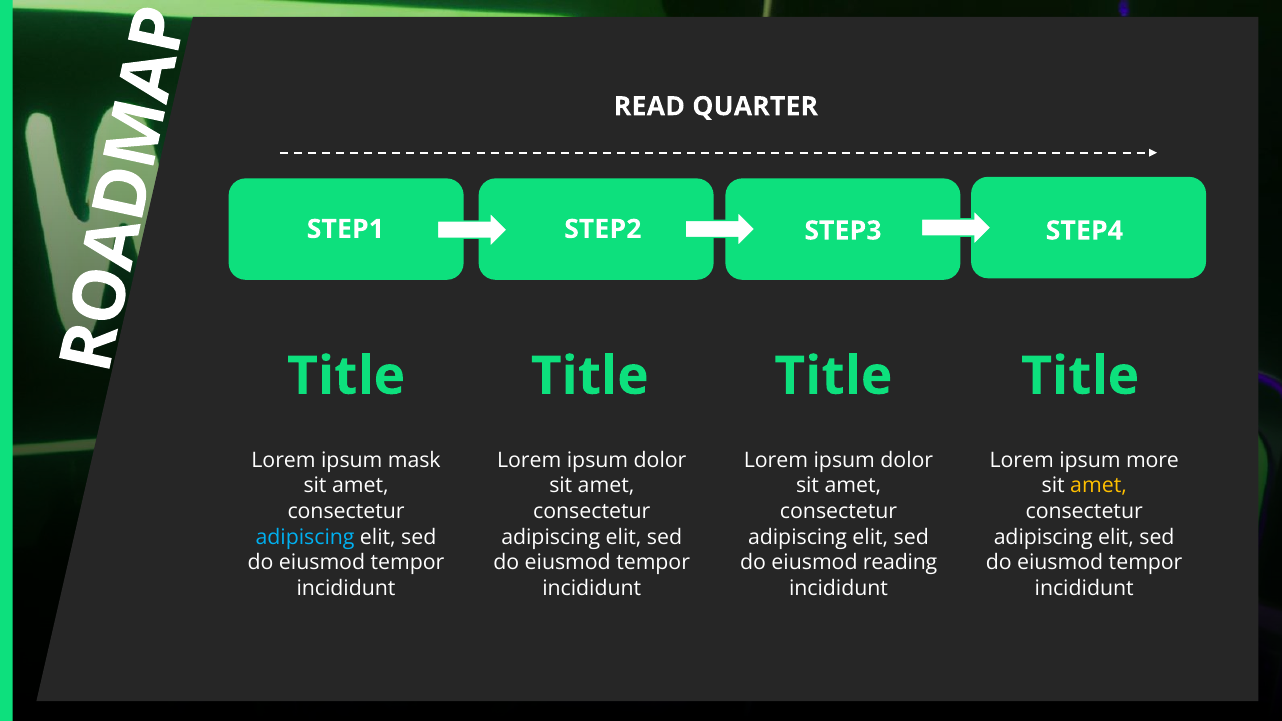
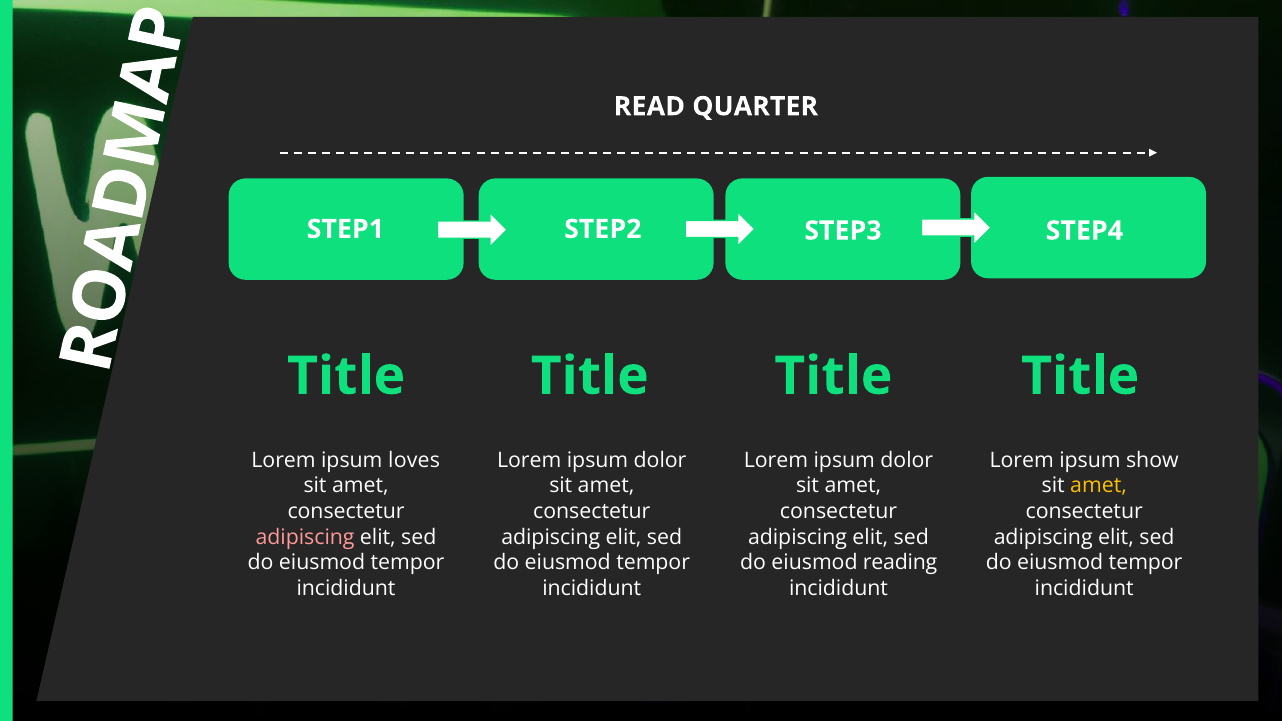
mask: mask -> loves (414, 460)
more: more -> show (1152, 460)
adipiscing colour: light blue -> pink (305, 537)
